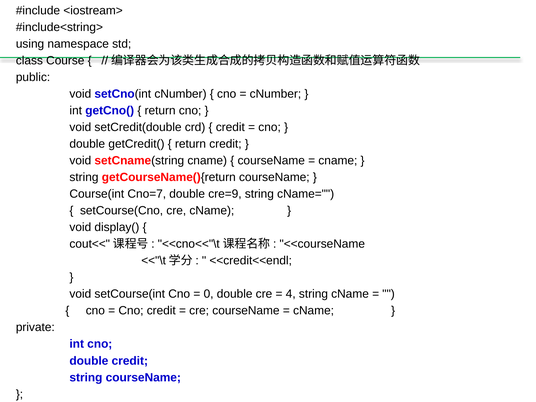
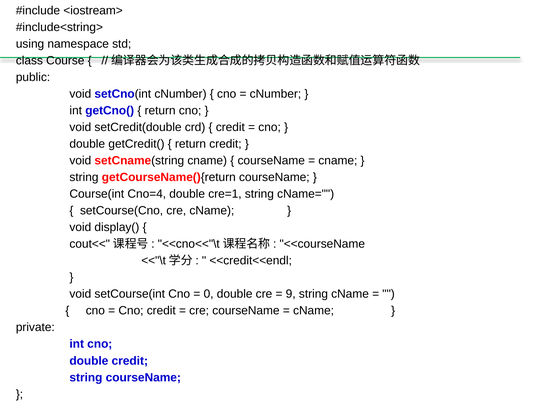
Cno=7: Cno=7 -> Cno=4 (147, 194)
cre=9: cre=9 -> cre=1 (225, 194)
4: 4 -> 9 (291, 294)
